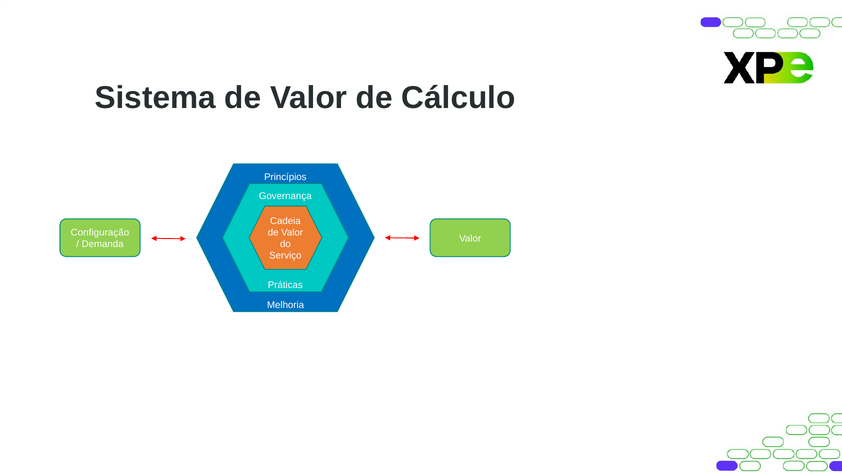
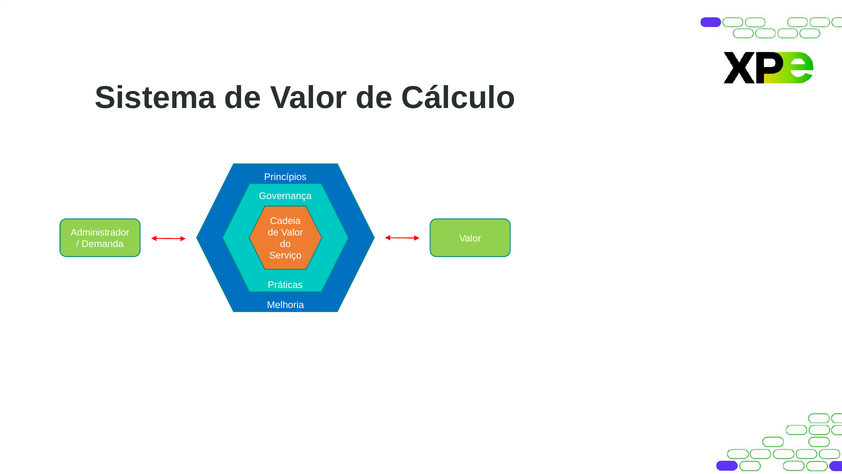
Configuração: Configuração -> Administrador (100, 232)
